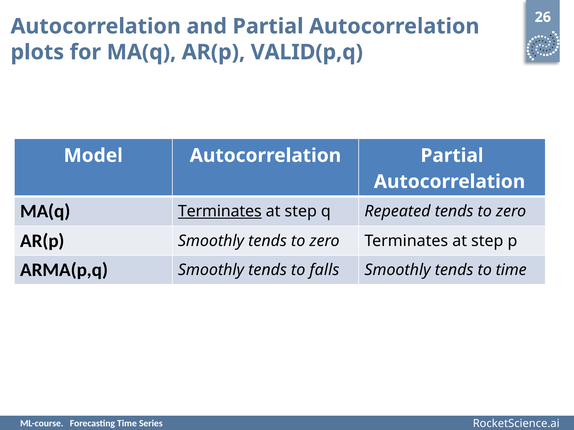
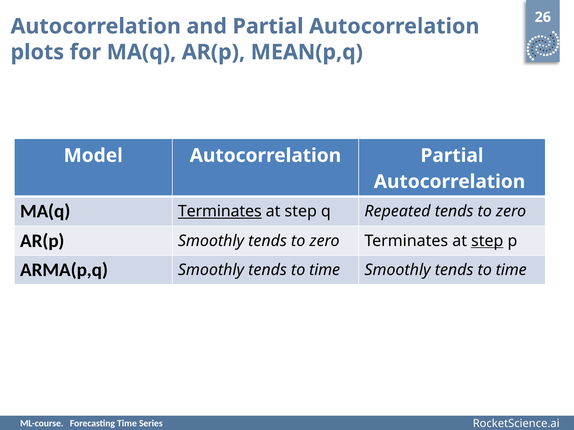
VALID(p,q: VALID(p,q -> MEAN(p,q (307, 52)
step underline: none -> present (487, 241)
falls: falls -> time (325, 270)
